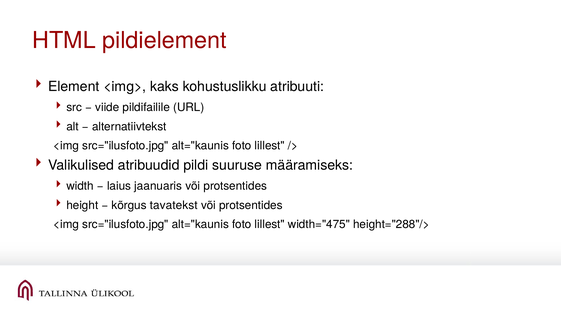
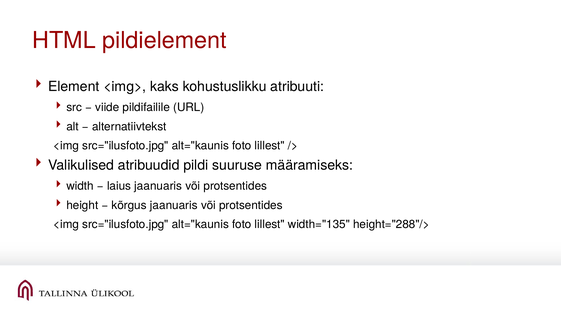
kõrgus tavatekst: tavatekst -> jaanuaris (174, 206)
width="475: width="475 -> width="135 (319, 225)
